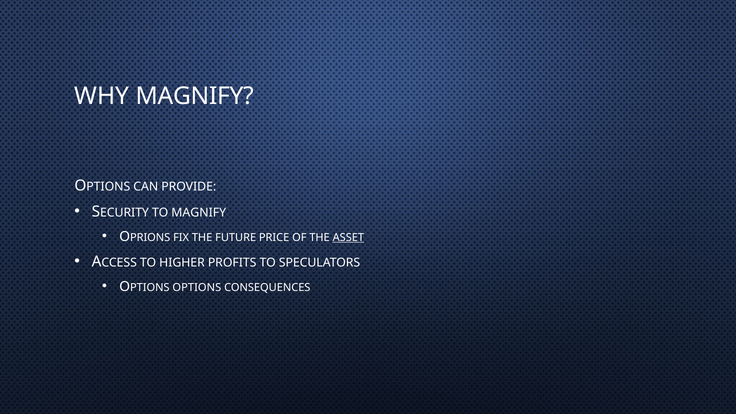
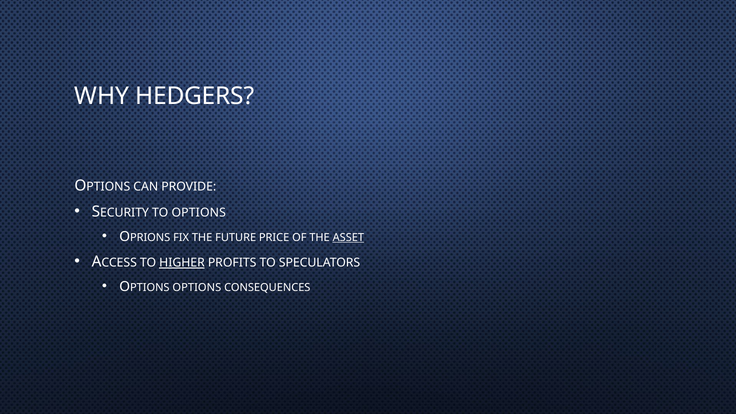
WHY MAGNIFY: MAGNIFY -> HEDGERS (195, 96)
TO MAGNIFY: MAGNIFY -> OPTIONS (199, 213)
HIGHER underline: none -> present (182, 263)
